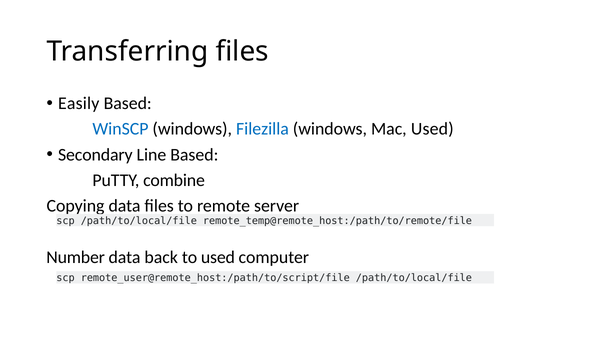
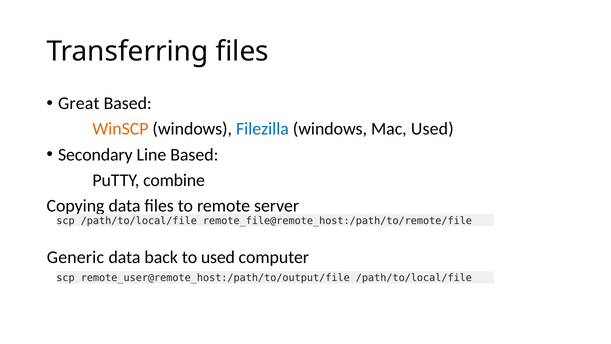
Easily: Easily -> Great (79, 103)
WinSCP colour: blue -> orange (120, 129)
remote_temp@remote_host:/path/to/remote/file: remote_temp@remote_host:/path/to/remote/file -> remote_file@remote_host:/path/to/remote/file (337, 221)
Number: Number -> Generic (75, 257)
remote_user@remote_host:/path/to/script/file: remote_user@remote_host:/path/to/script/file -> remote_user@remote_host:/path/to/output/file (215, 278)
